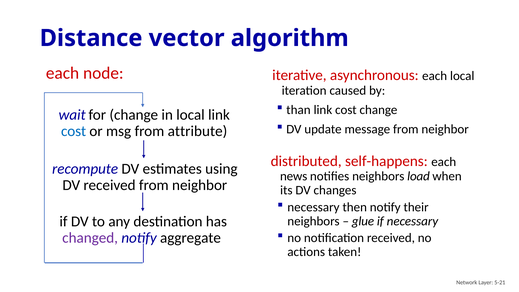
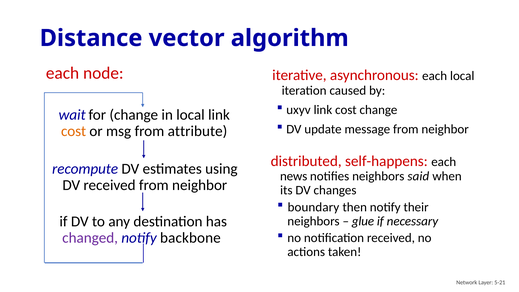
than: than -> uxyv (298, 110)
cost colour: blue -> orange (74, 131)
load: load -> said (418, 176)
necessary: necessary -> boundary (313, 207)
aggregate: aggregate -> backbone (190, 238)
